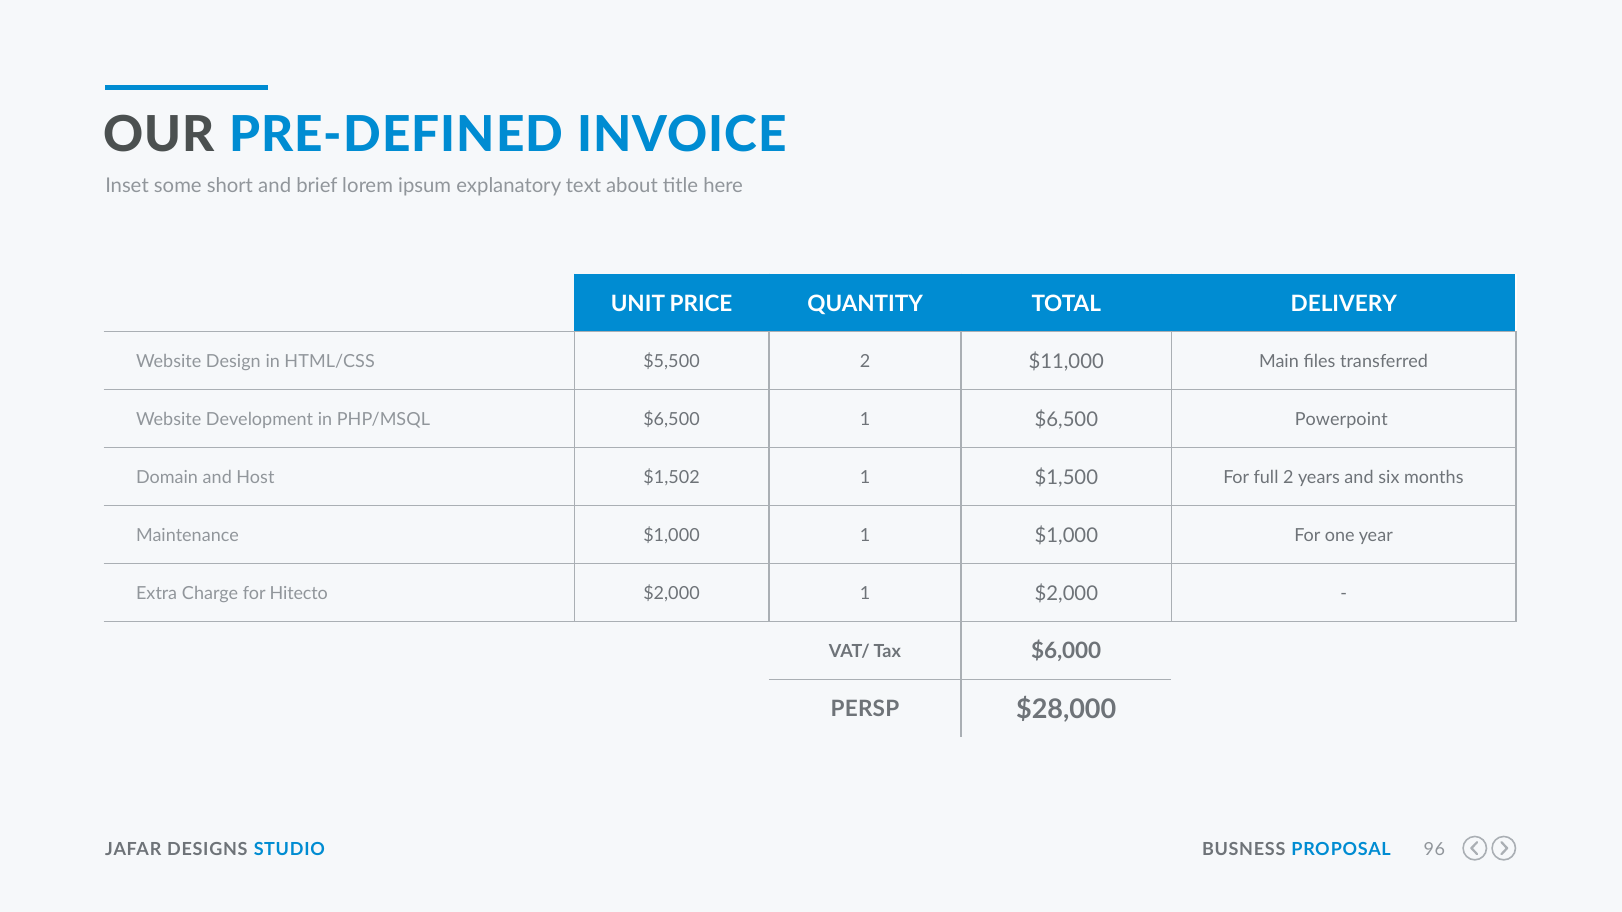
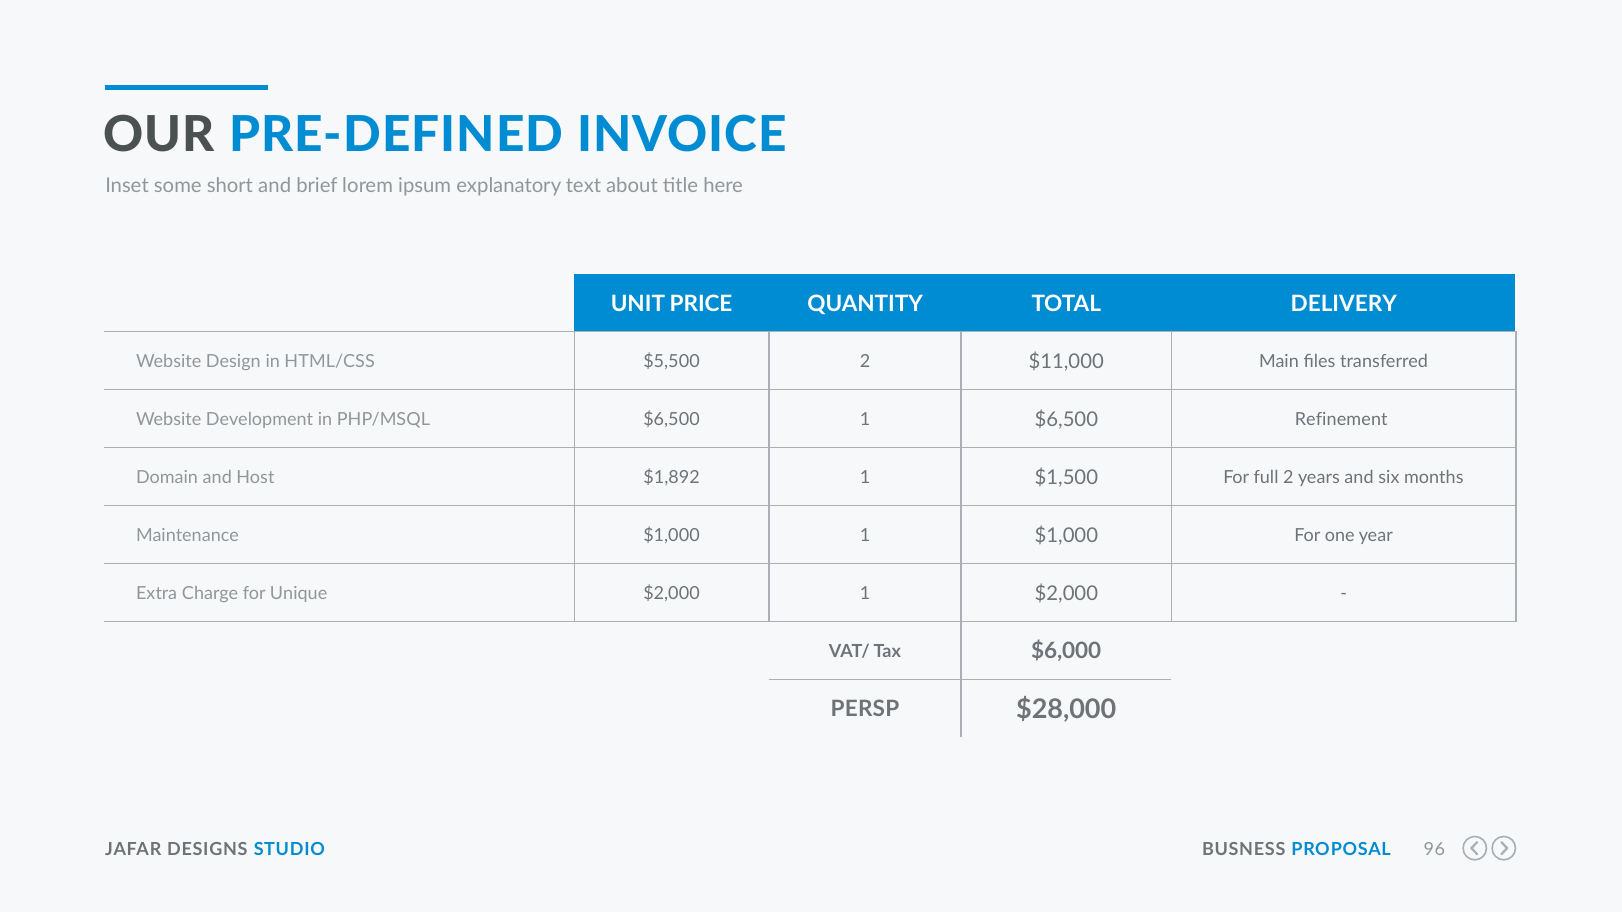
Powerpoint: Powerpoint -> Refinement (1341, 420)
$1,502: $1,502 -> $1,892 (672, 478)
Hitecto: Hitecto -> Unique (299, 594)
